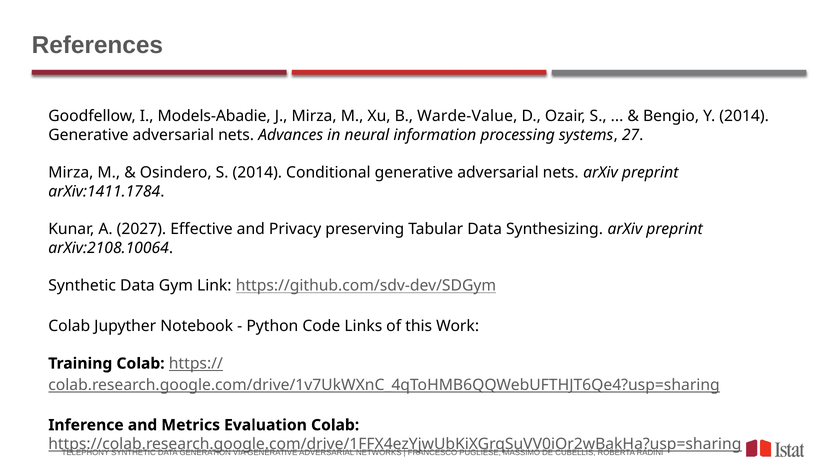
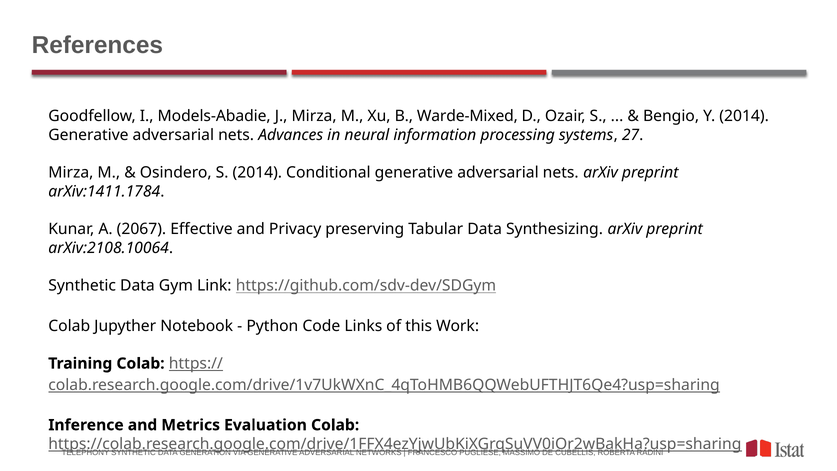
Warde-Value: Warde-Value -> Warde-Mixed (467, 116)
2027: 2027 -> 2067 (141, 229)
